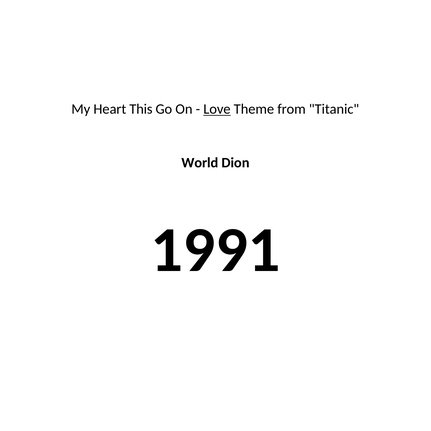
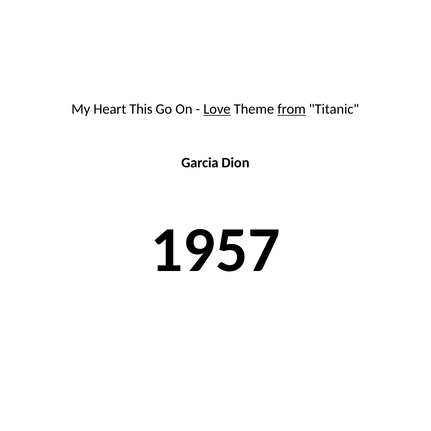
from underline: none -> present (292, 109)
World: World -> Garcia (200, 163)
1991: 1991 -> 1957 (215, 250)
